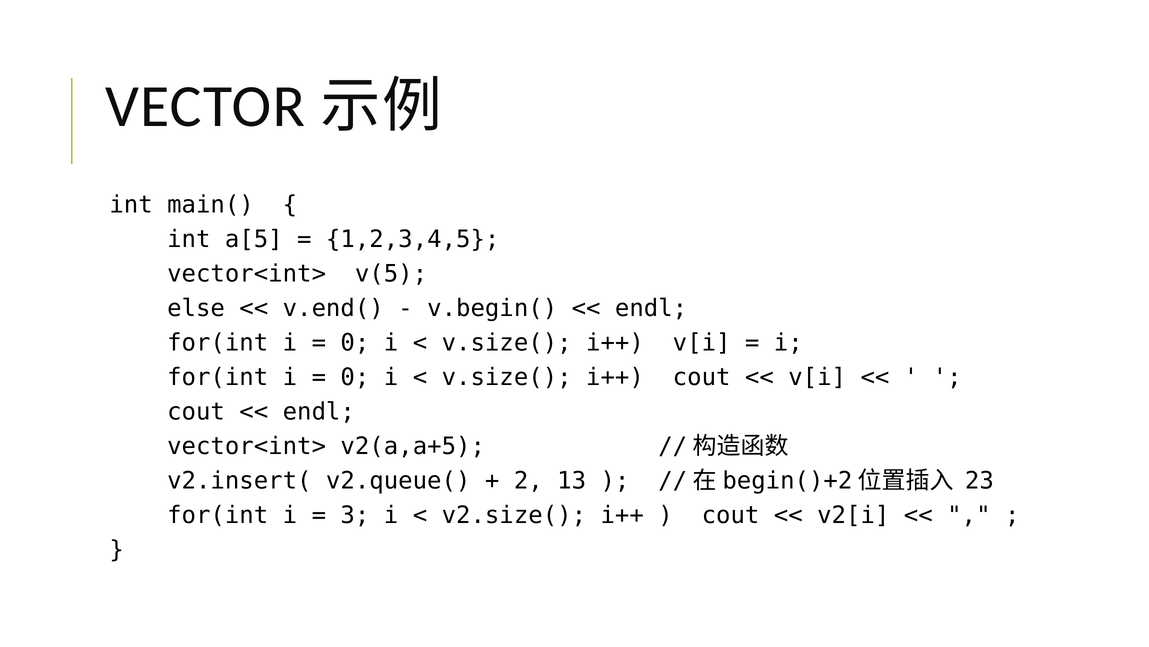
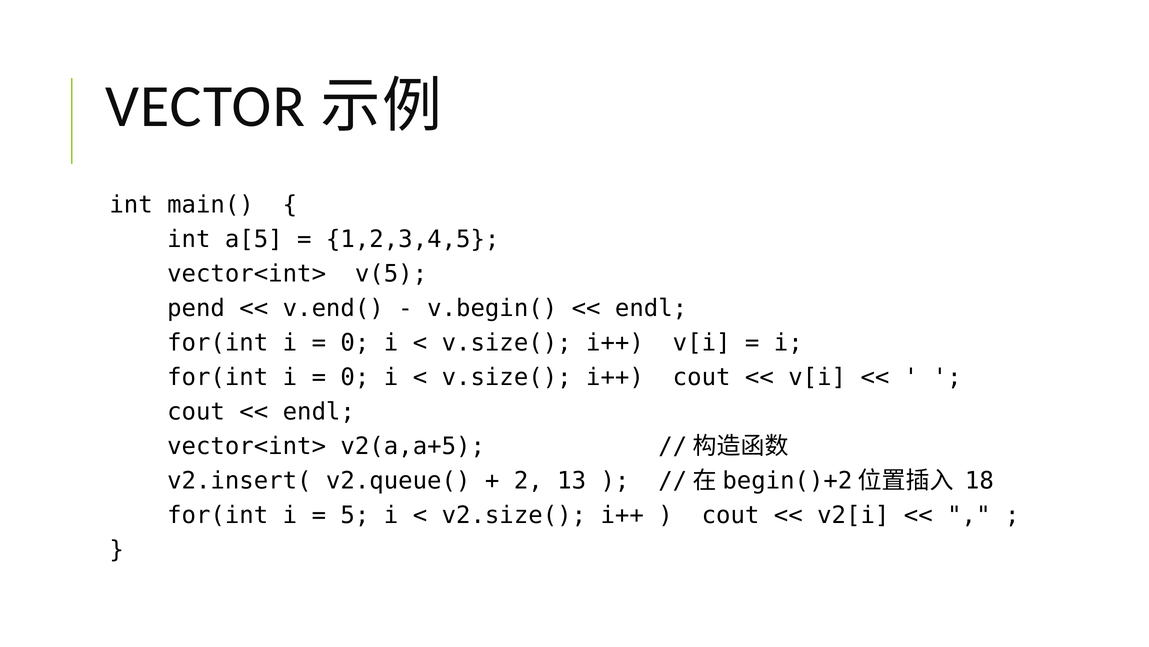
else: else -> pend (196, 308)
23: 23 -> 18 (979, 480)
3: 3 -> 5 (355, 515)
